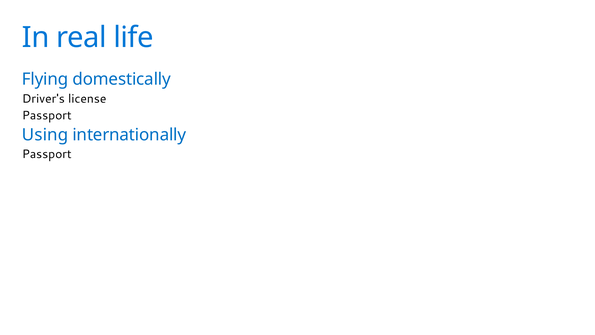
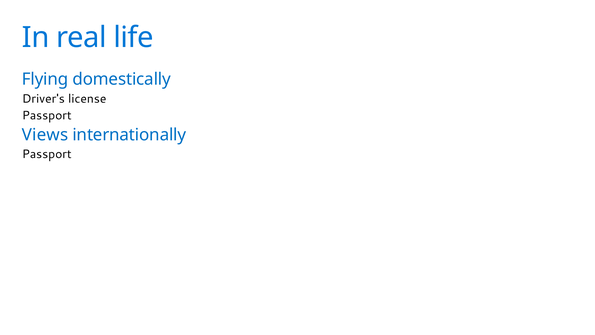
Using: Using -> Views (45, 135)
